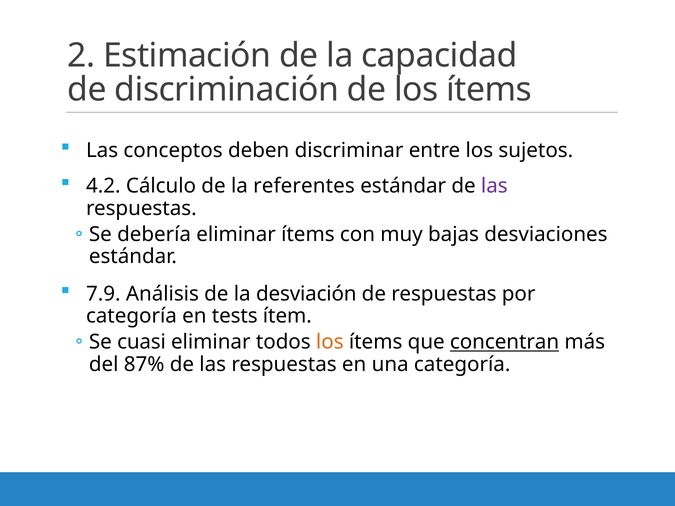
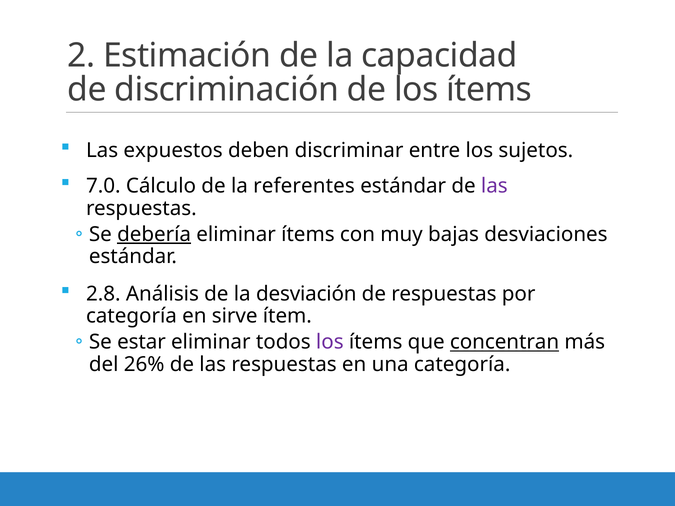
conceptos: conceptos -> expuestos (173, 151)
4.2: 4.2 -> 7.0 (103, 186)
debería underline: none -> present (154, 234)
7.9: 7.9 -> 2.8 (103, 294)
tests: tests -> sirve (235, 316)
cuasi: cuasi -> estar (141, 342)
los colour: orange -> purple (330, 342)
87%: 87% -> 26% (144, 364)
